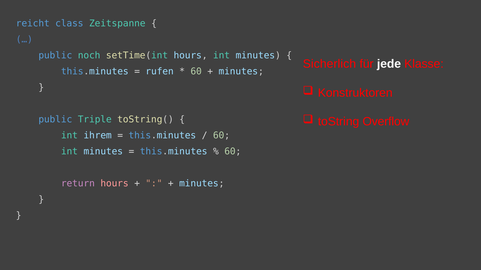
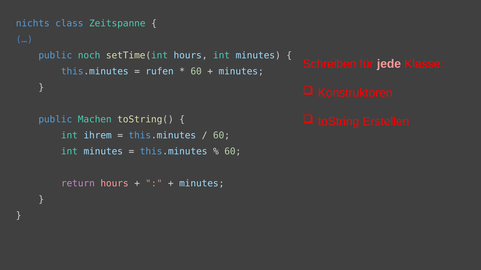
reicht: reicht -> nichts (33, 23)
Sicherlich: Sicherlich -> Schreiben (330, 64)
jede colour: white -> pink (389, 64)
Overflow: Overflow -> Erstellen (386, 122)
Triple: Triple -> Machen (95, 120)
